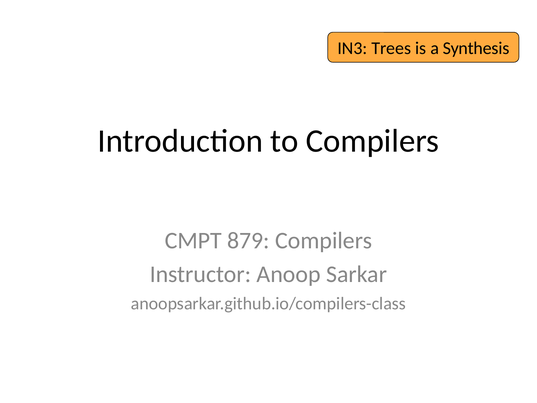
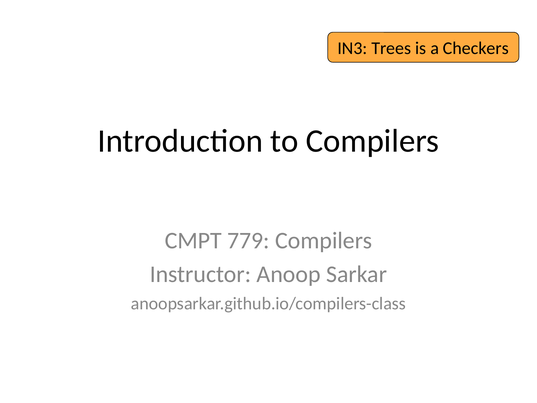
Synthesis: Synthesis -> Checkers (476, 48)
879: 879 -> 779 (248, 241)
